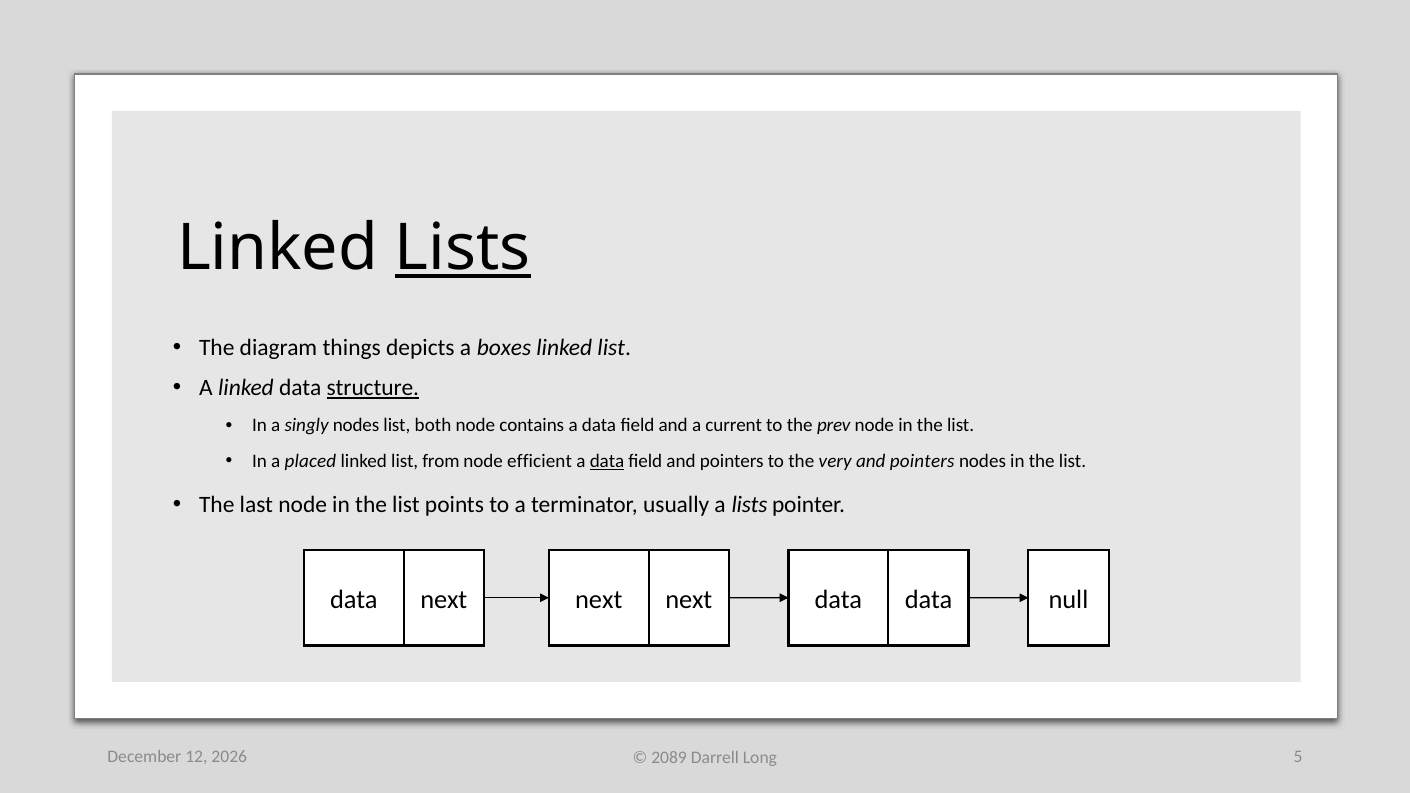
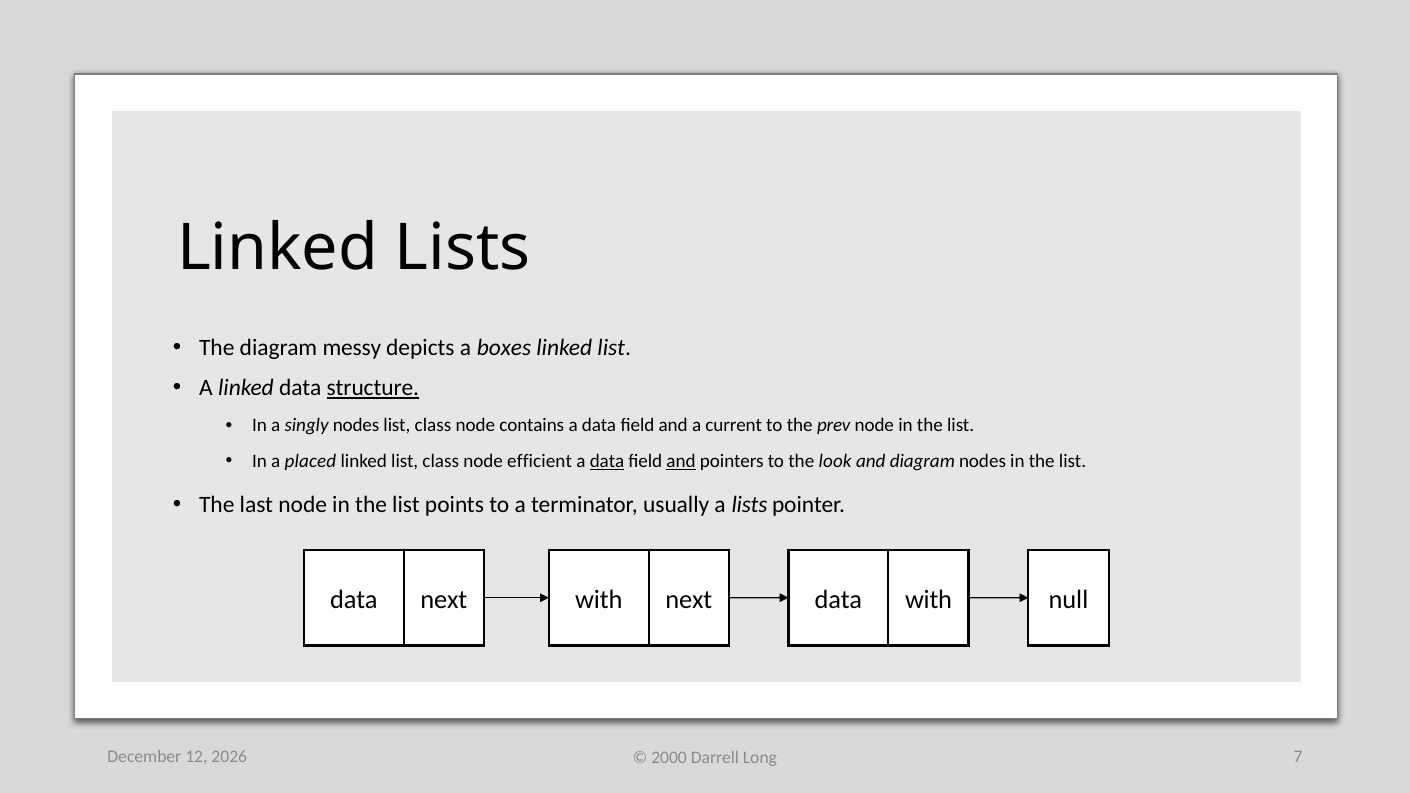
Lists underline: present -> none (463, 249)
things: things -> messy (352, 348)
both: both -> class (433, 426)
linked list from: from -> class (441, 461)
and underline: none -> present (681, 461)
very: very -> look (835, 461)
pointers: pointers -> diagram (922, 461)
data next next: next -> with (599, 600)
data data: data -> with (929, 600)
2089: 2089 -> 2000 (669, 757)
5: 5 -> 7 (1298, 757)
